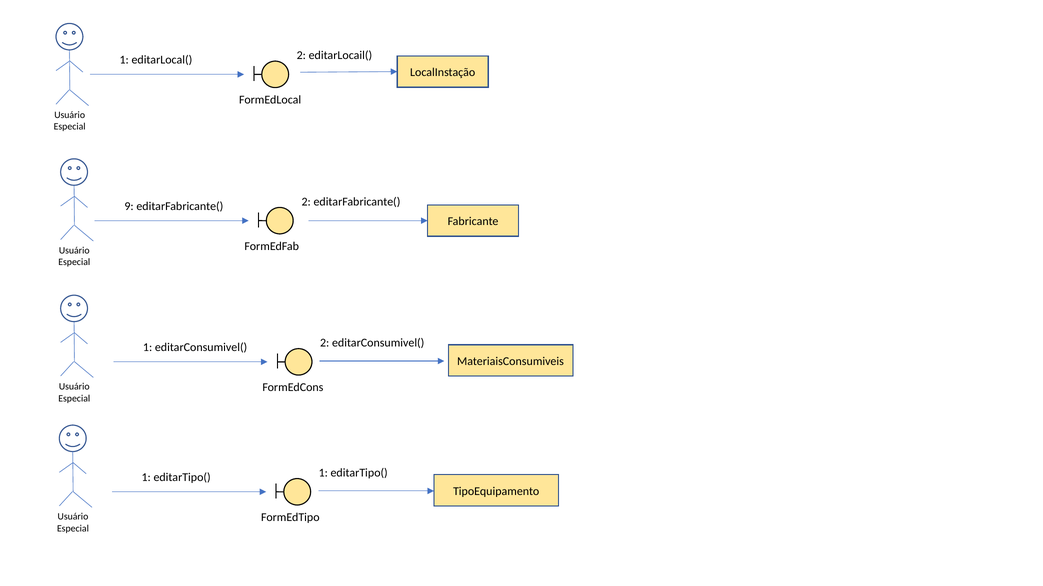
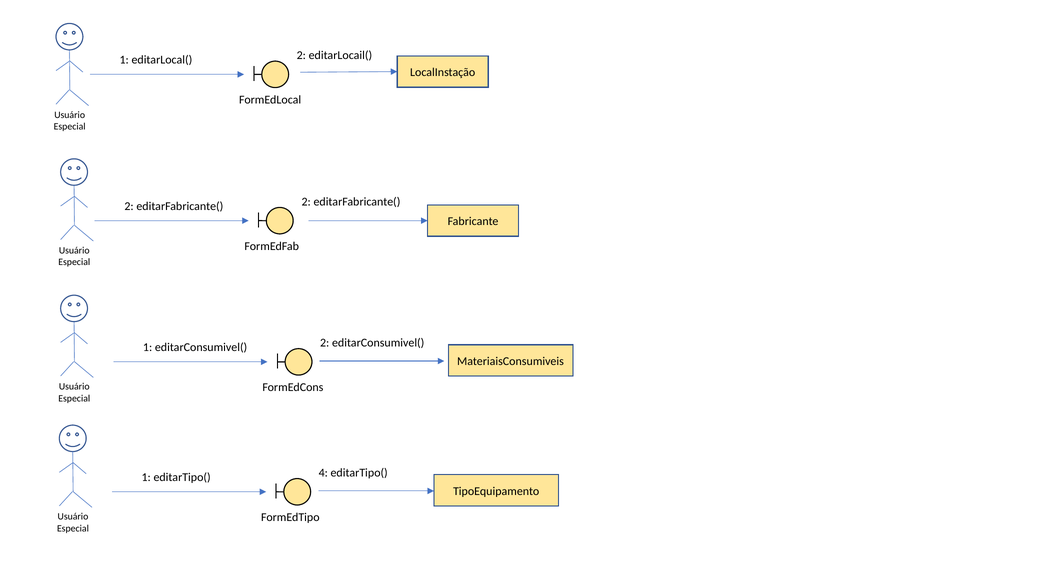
9: 9 -> 2 (129, 207)
1: 1 -> 4 (323, 474)
